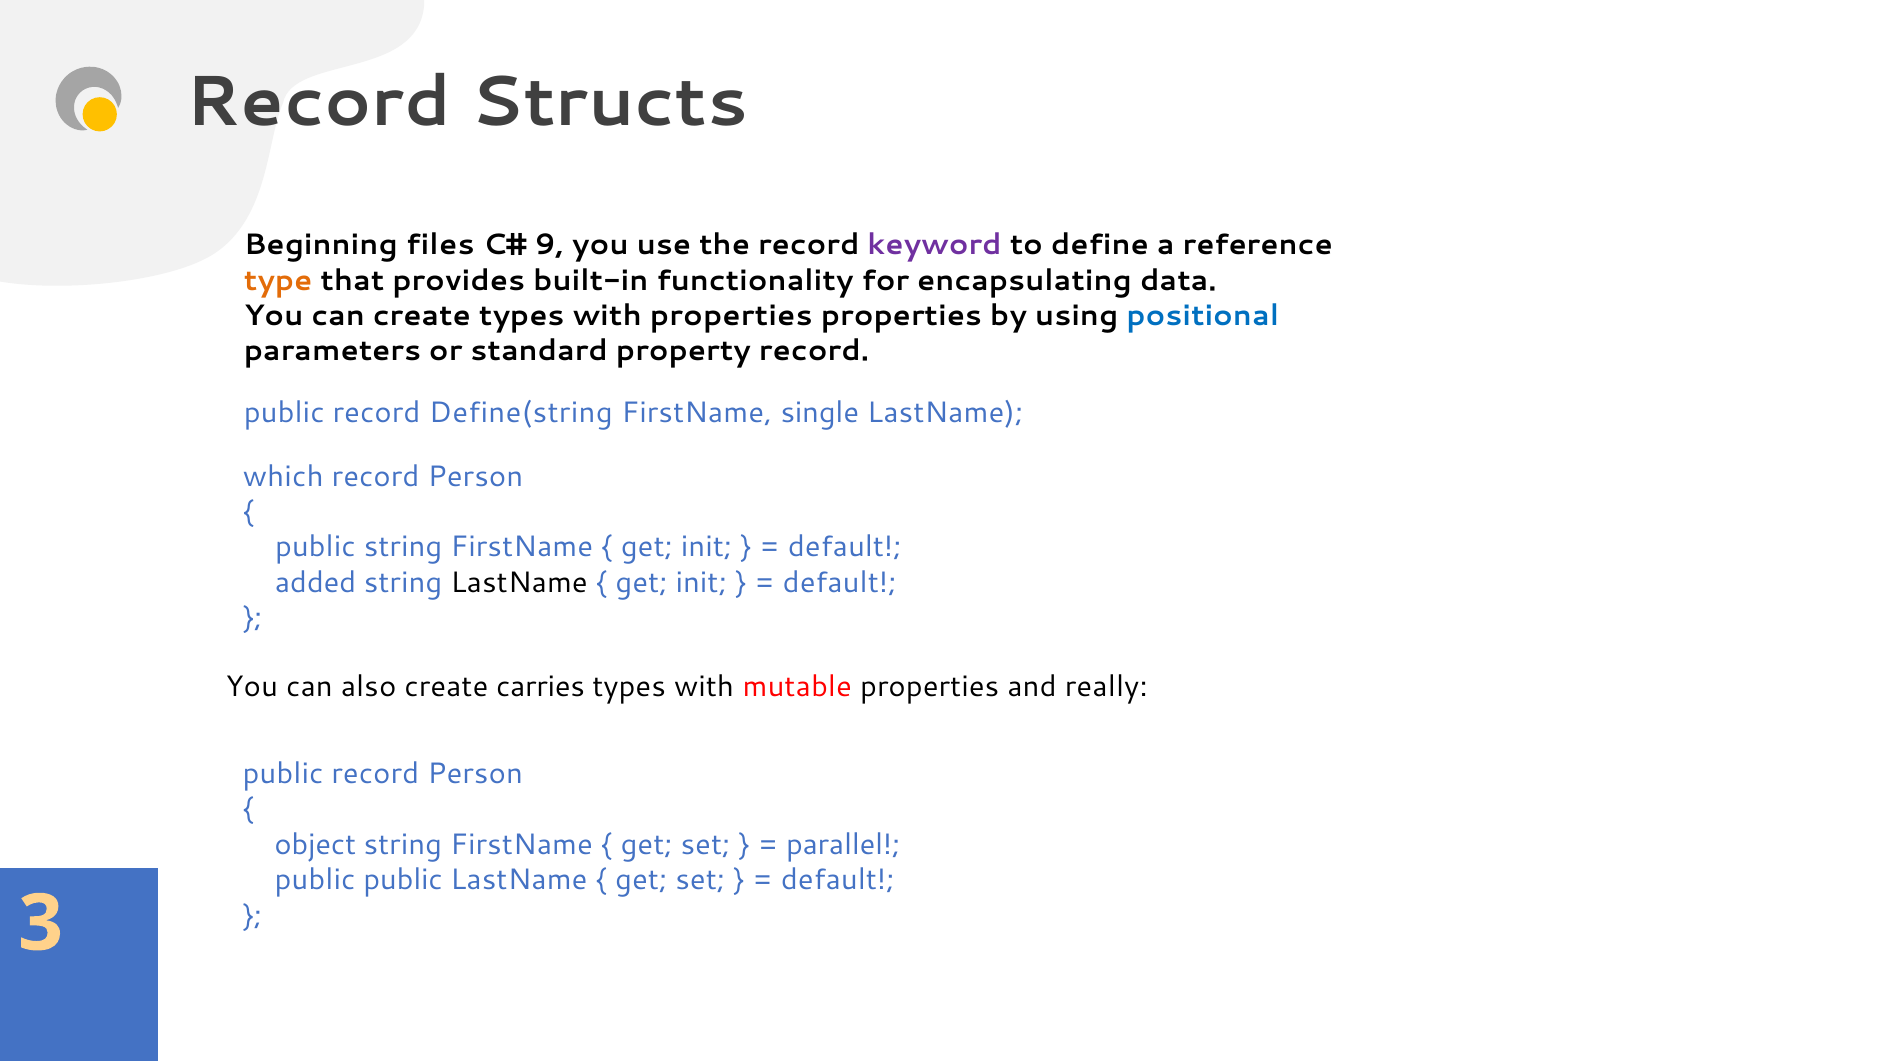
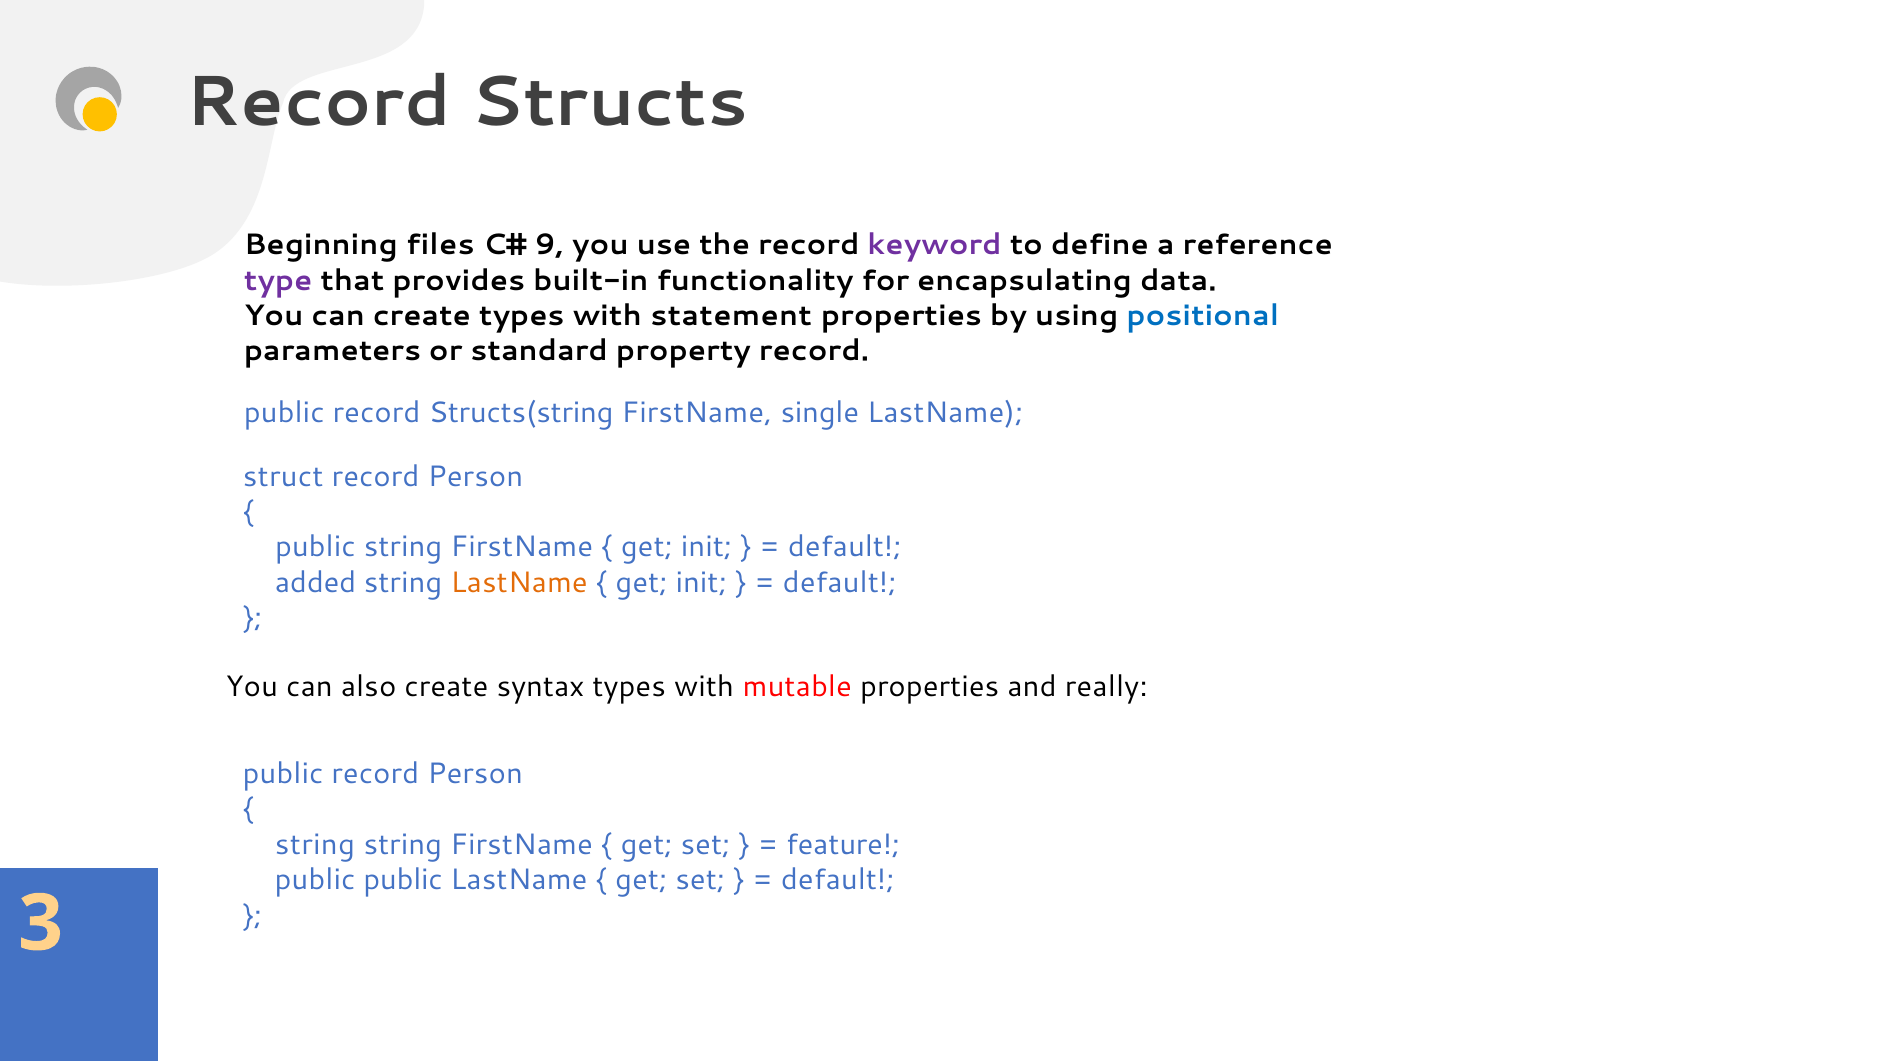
type colour: orange -> purple (278, 280)
with properties: properties -> statement (731, 316)
Define(string: Define(string -> Structs(string (521, 413)
which: which -> struct (283, 477)
LastName colour: black -> orange (519, 583)
carries: carries -> syntax (540, 687)
object: object -> string (315, 845)
parallel: parallel -> feature (843, 845)
